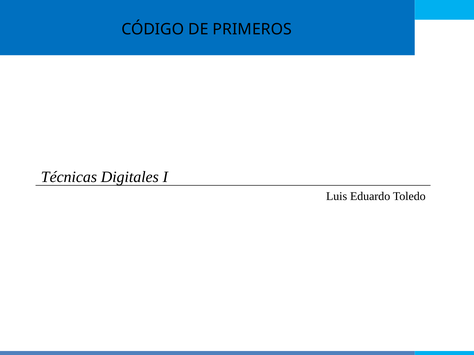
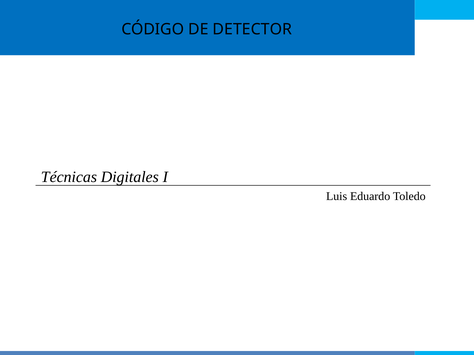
PRIMEROS: PRIMEROS -> DETECTOR (252, 29)
